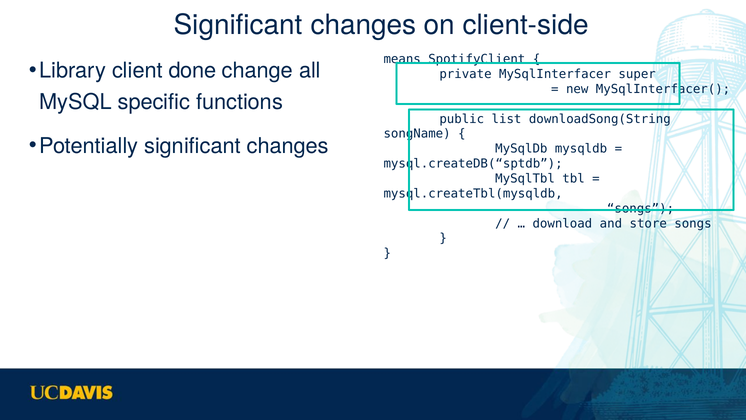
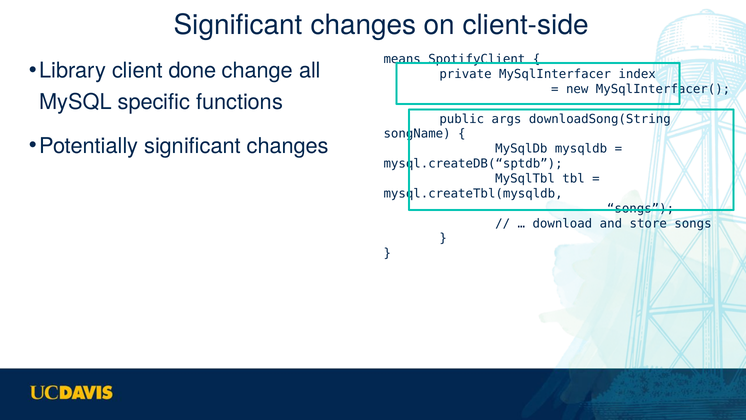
super: super -> index (637, 74)
list: list -> args (507, 119)
